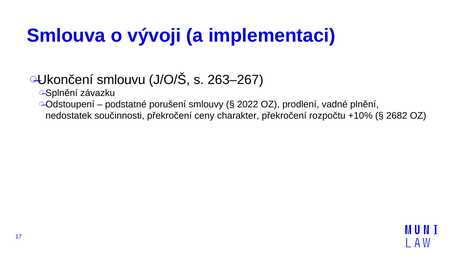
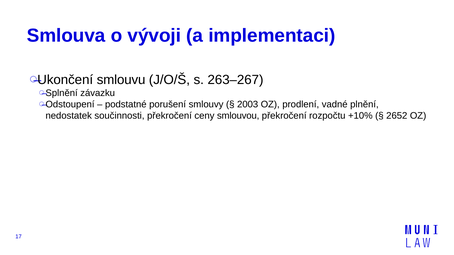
2022: 2022 -> 2003 (248, 105)
charakter: charakter -> smlouvou (238, 116)
2682: 2682 -> 2652 (397, 116)
